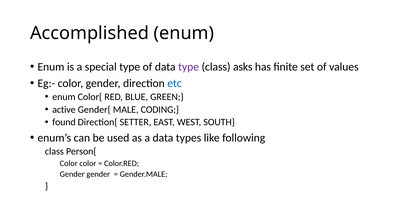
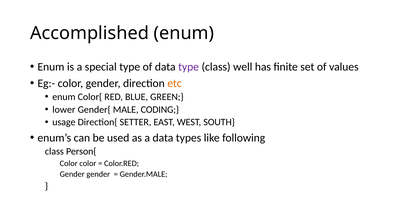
asks: asks -> well (243, 67)
etc colour: blue -> orange (174, 83)
active: active -> lower (64, 110)
found: found -> usage (64, 122)
